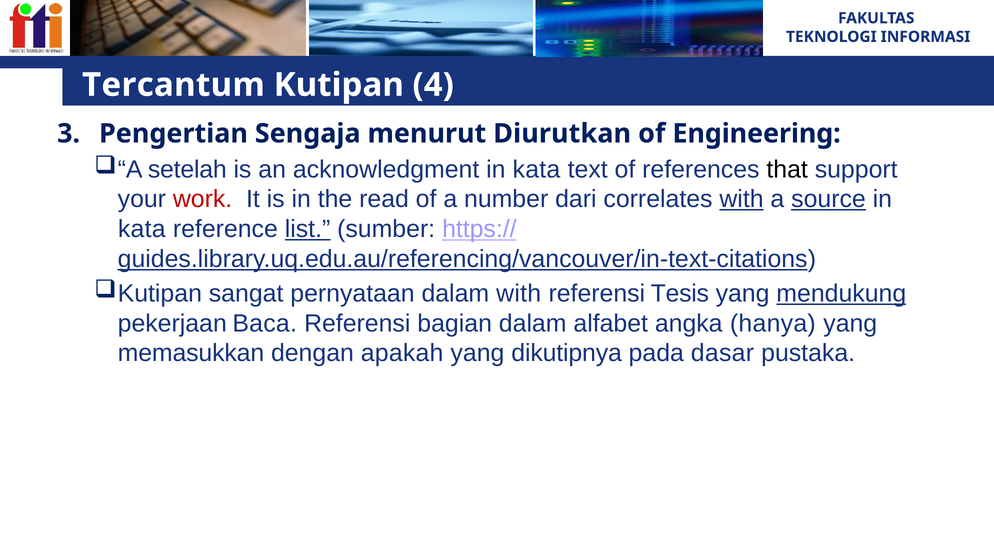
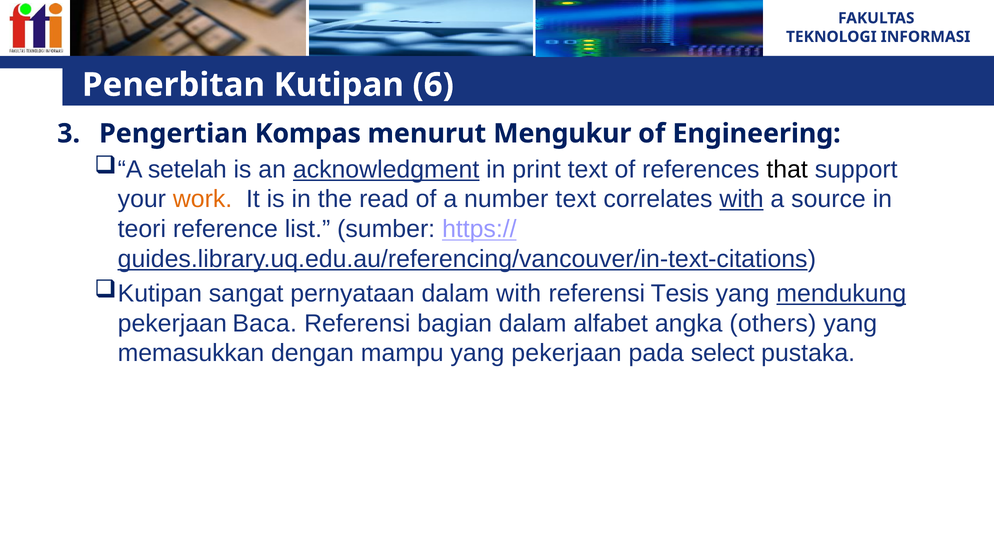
Tercantum: Tercantum -> Penerbitan (174, 85)
4: 4 -> 6 (433, 85)
Sengaja: Sengaja -> Kompas (308, 134)
Diurutkan: Diurutkan -> Mengukur (562, 134)
acknowledgment underline: none -> present (386, 169)
kata: kata -> print (537, 169)
work colour: red -> orange (203, 199)
number dari: dari -> text (576, 199)
source underline: present -> none (828, 199)
kata: kata -> teori (142, 229)
list underline: present -> none (308, 229)
hanya: hanya -> others (773, 324)
apakah: apakah -> mampu (402, 353)
yang dikutipnya: dikutipnya -> pekerjaan (566, 353)
dasar: dasar -> select (723, 353)
